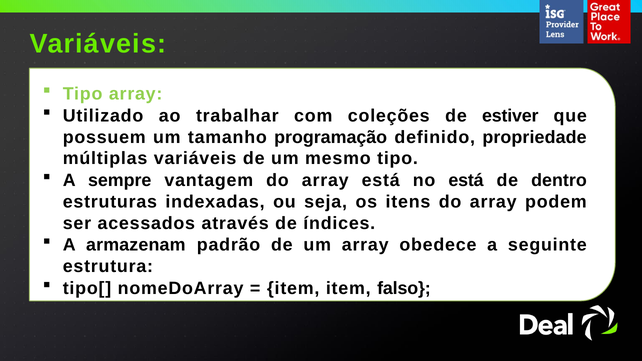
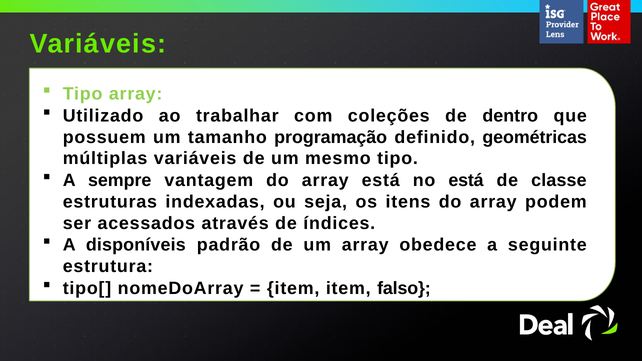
estiver: estiver -> dentro (510, 116)
propriedade: propriedade -> geométricas (535, 137)
dentro: dentro -> classe (559, 180)
armazenam: armazenam -> disponíveis (136, 245)
